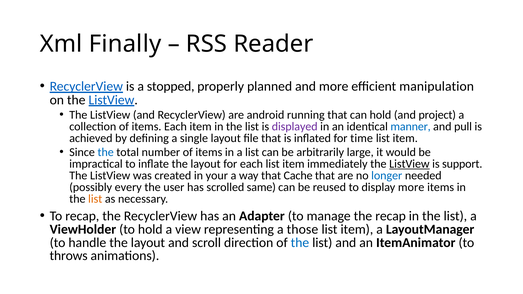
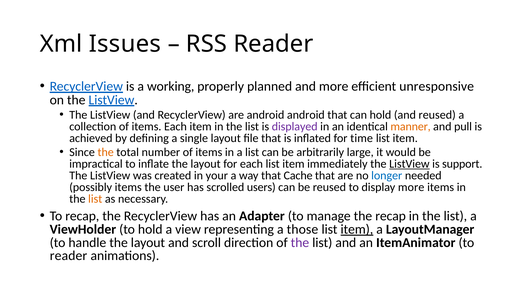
Finally: Finally -> Issues (125, 44)
stopped: stopped -> working (171, 87)
manipulation: manipulation -> unresponsive (437, 87)
android running: running -> android (306, 115)
and project: project -> reused (437, 115)
manner colour: blue -> orange (411, 127)
the colour: blue -> orange (106, 152)
possibly every: every -> items (128, 187)
same: same -> users (261, 187)
item underline: none -> present (357, 229)
the colour: blue -> purple (300, 243)
throws: throws -> reader (69, 256)
